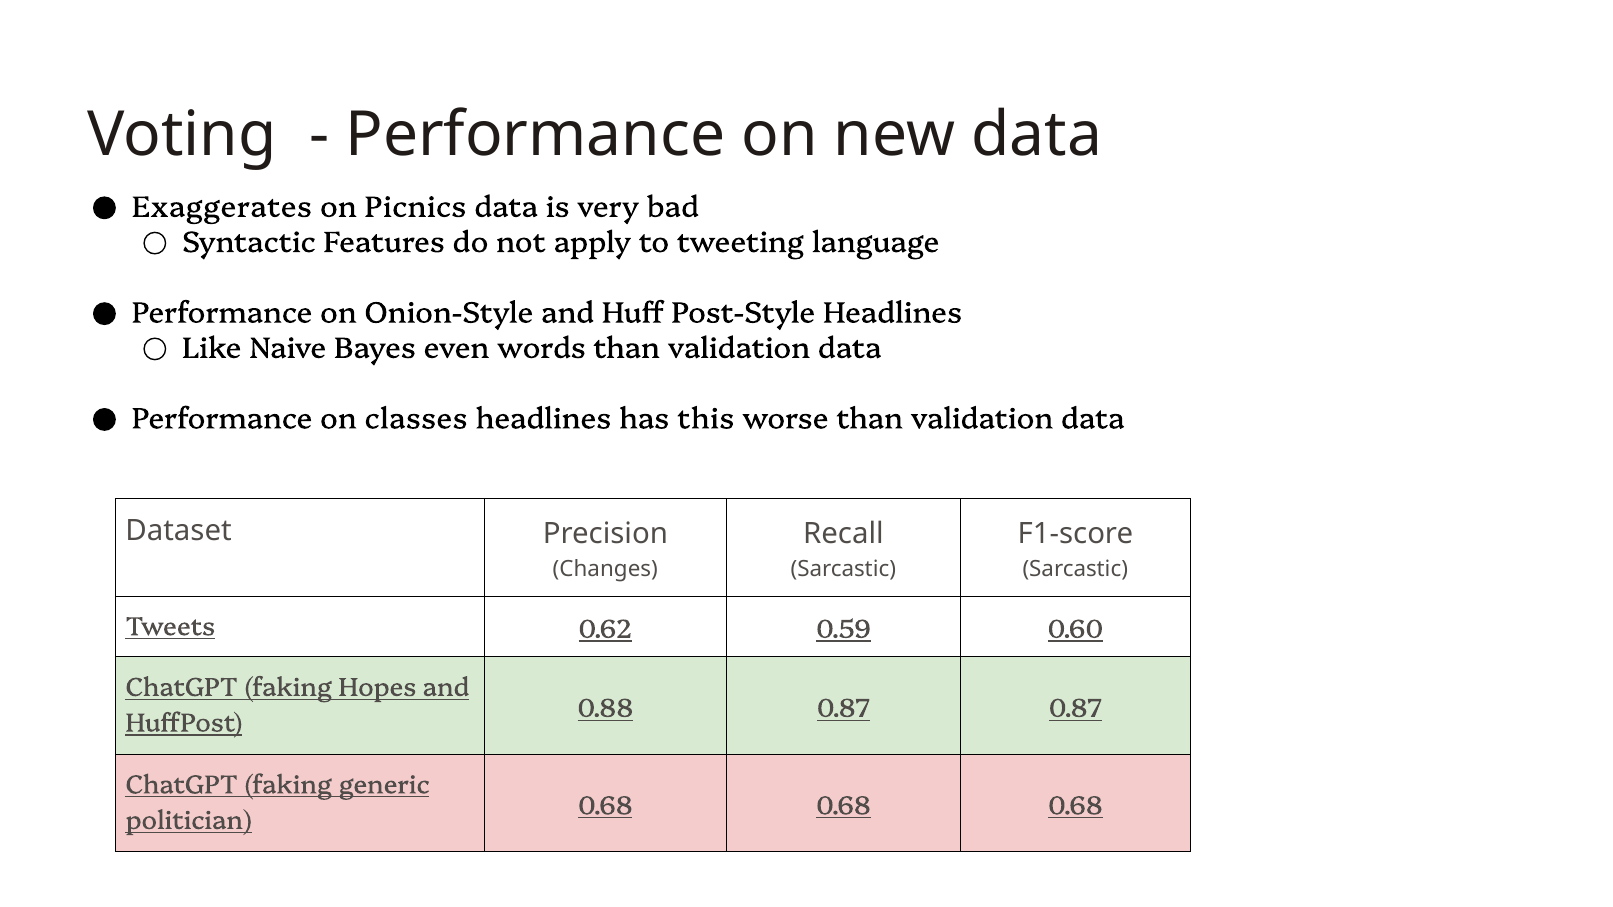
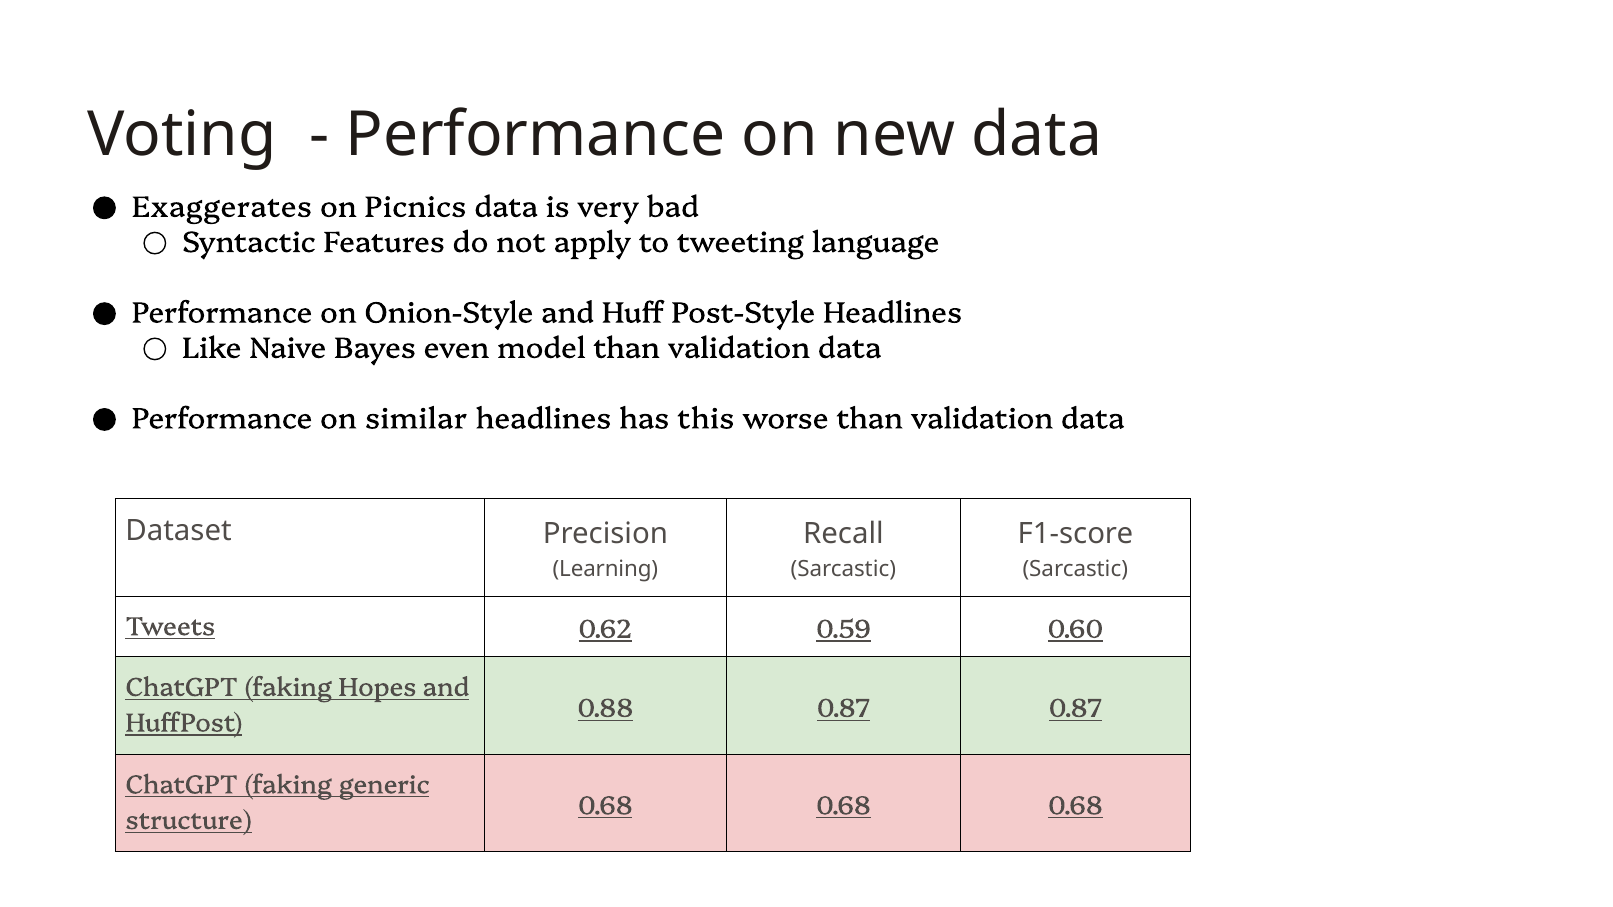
words: words -> model (541, 348)
classes: classes -> similar (416, 419)
Changes: Changes -> Learning (605, 569)
politician: politician -> structure (189, 821)
